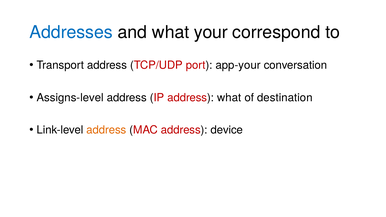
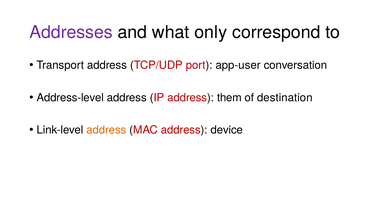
Addresses colour: blue -> purple (71, 32)
your: your -> only (211, 32)
app-your: app-your -> app-user (238, 65)
Assigns-level: Assigns-level -> Address-level (70, 98)
address what: what -> them (229, 98)
